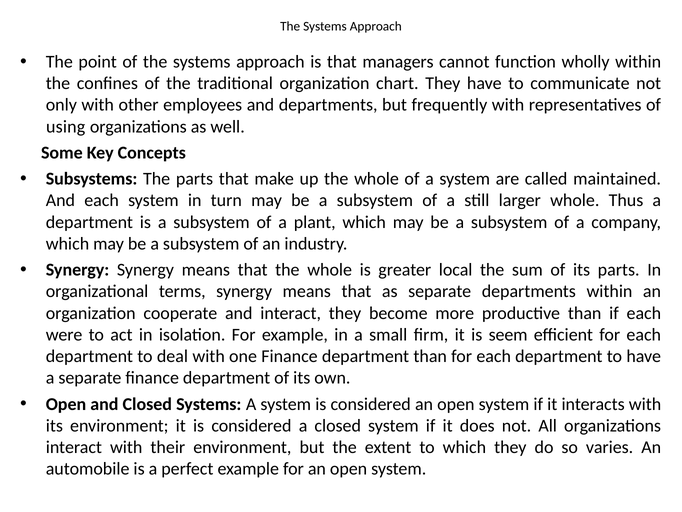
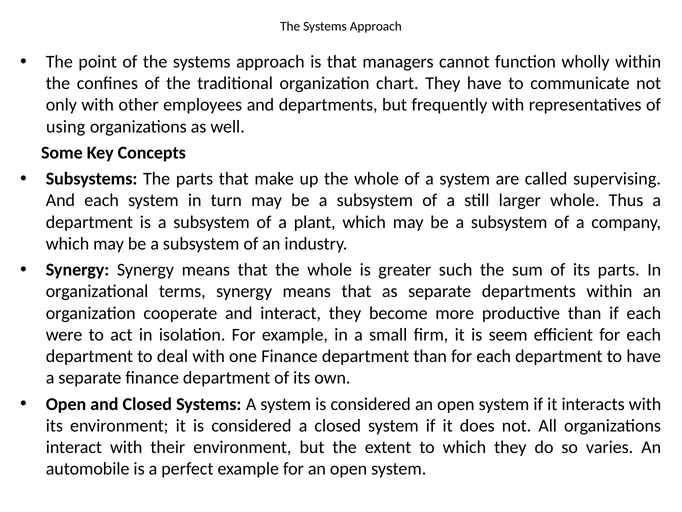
maintained: maintained -> supervising (617, 179)
local: local -> such (456, 270)
